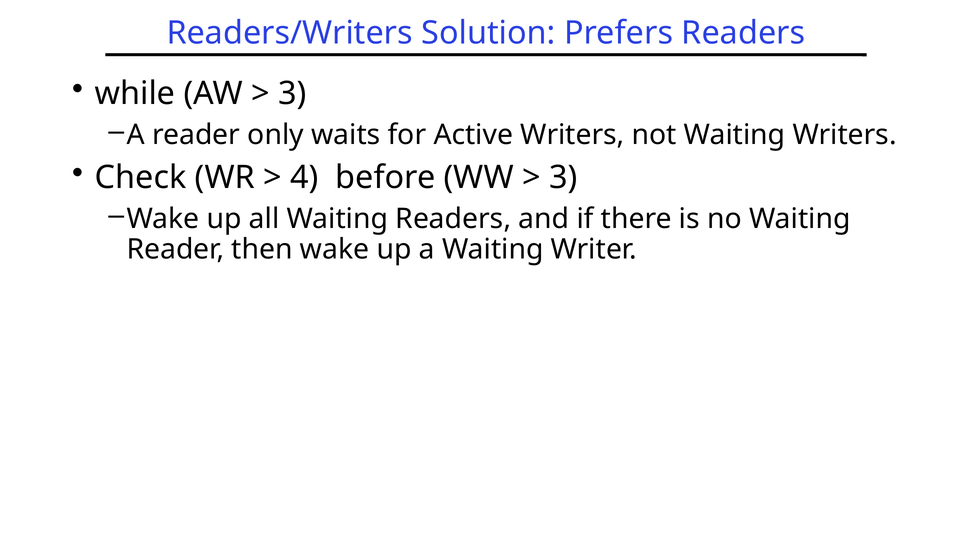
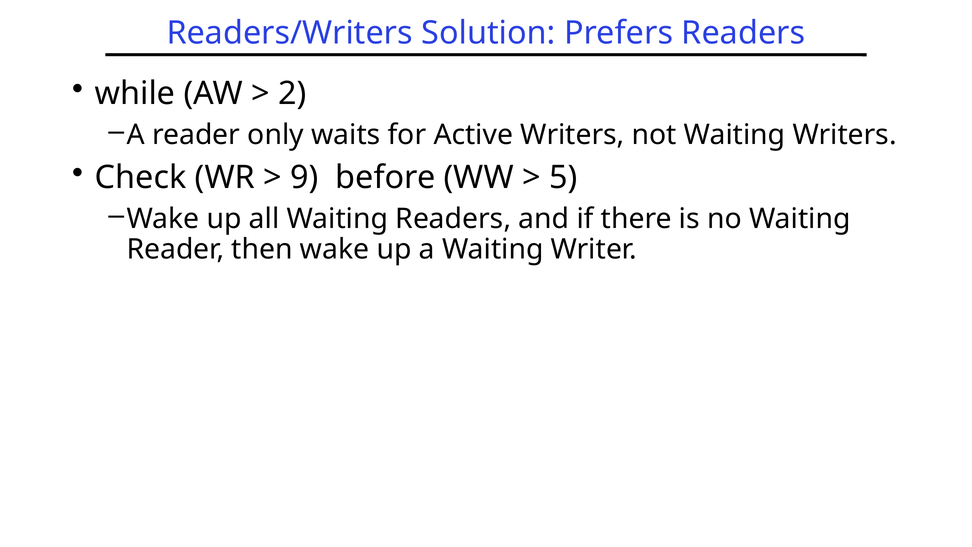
3: 3 -> 2 (293, 94)
4: 4 -> 9 (304, 178)
3: 3 -> 5 (563, 178)
